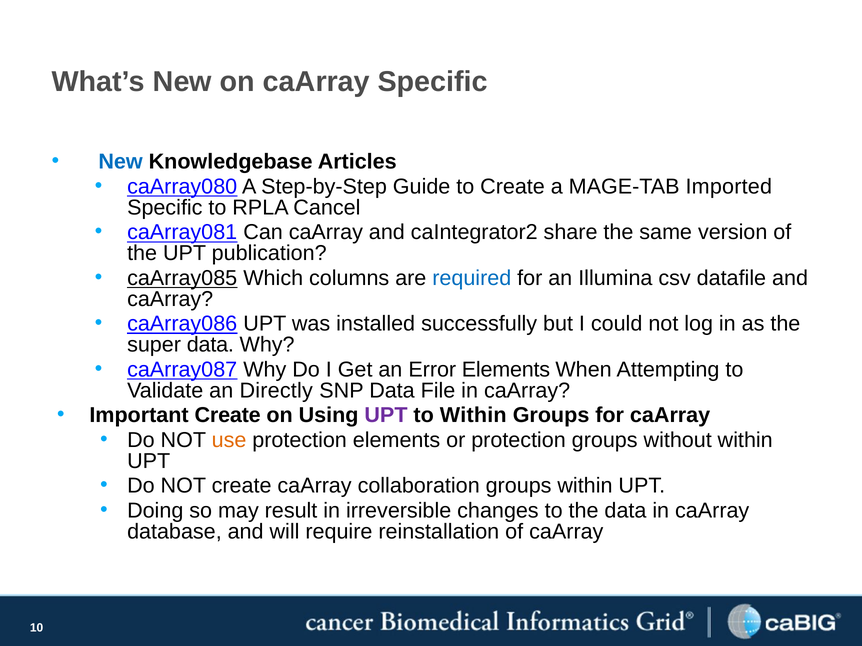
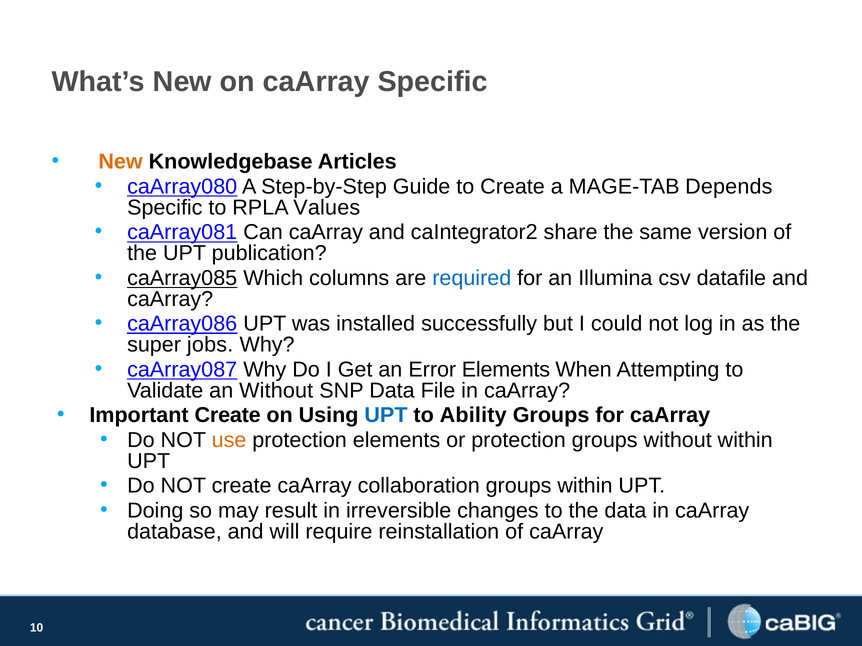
New colour: blue -> orange (121, 162)
Imported: Imported -> Depends (729, 187)
Cancel: Cancel -> Values (327, 208)
super data: data -> jobs (210, 345)
an Directly: Directly -> Without (276, 391)
UPT colour: purple -> blue (386, 416)
to Within: Within -> Ability (473, 416)
